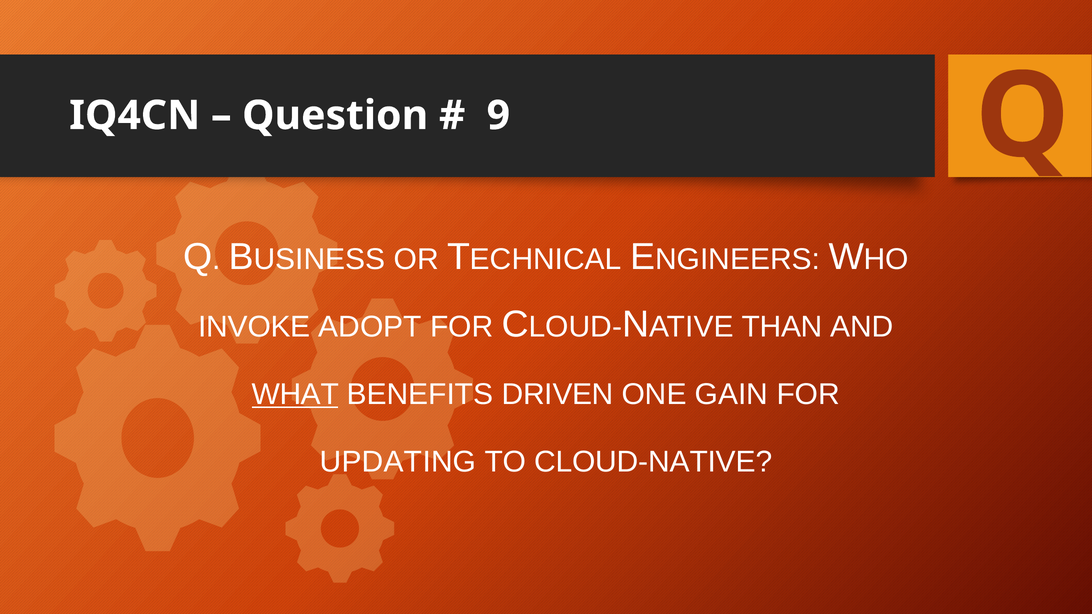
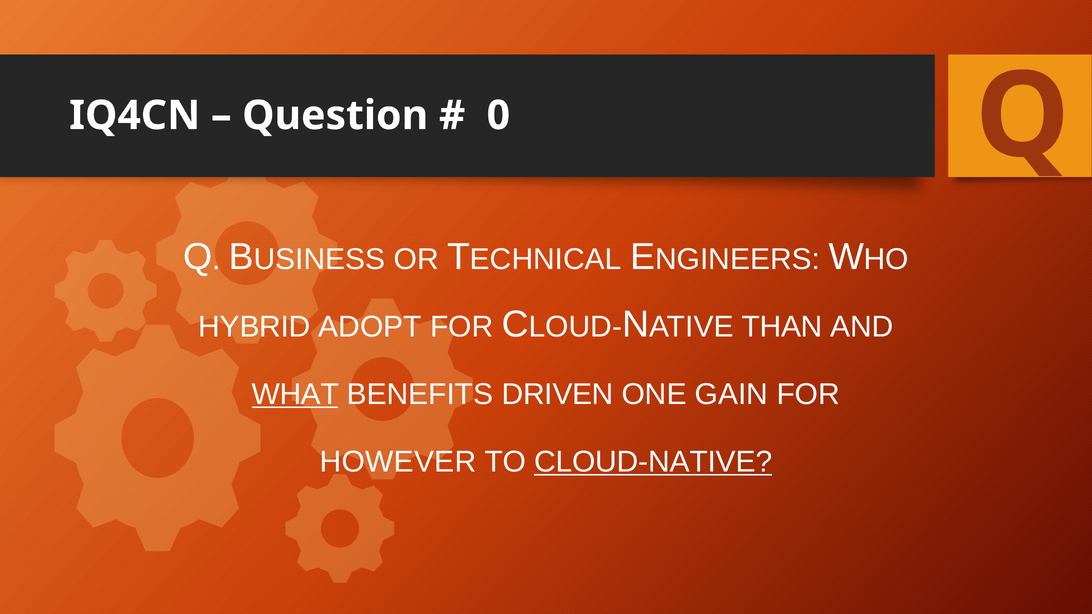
9: 9 -> 0 (498, 116)
INVOKE: INVOKE -> HYBRID (254, 327)
UPDATING: UPDATING -> HOWEVER (398, 462)
CLOUD-NATIVE underline: none -> present (653, 462)
